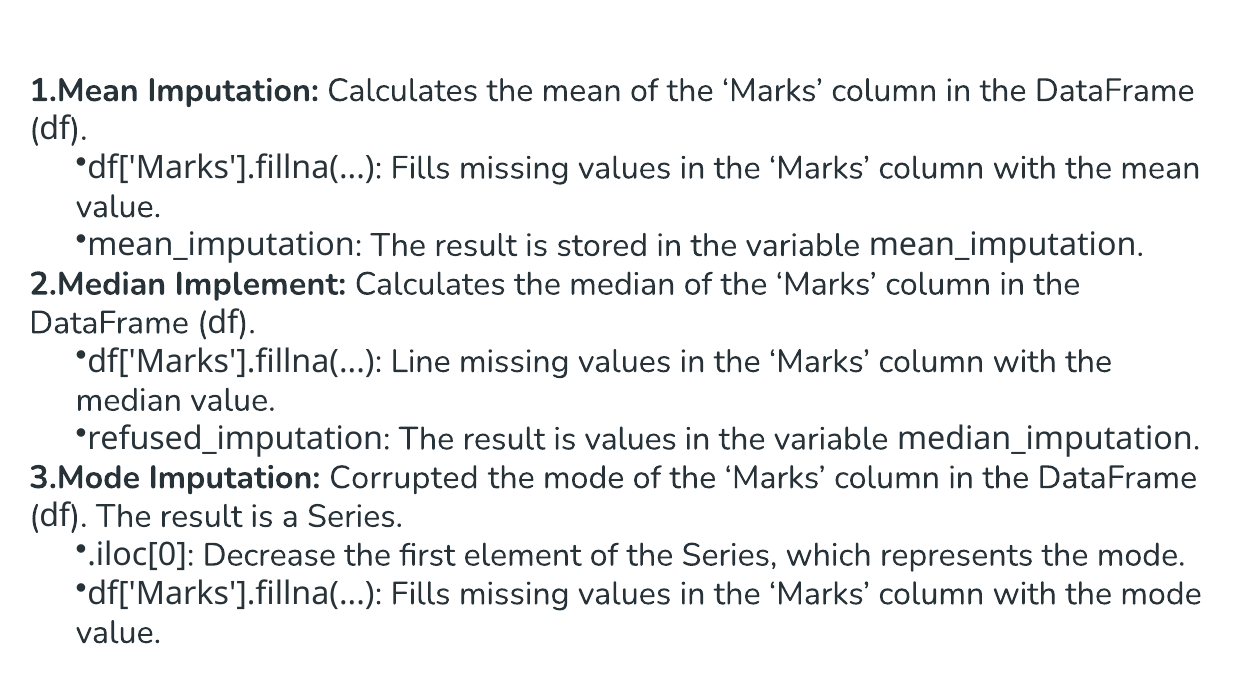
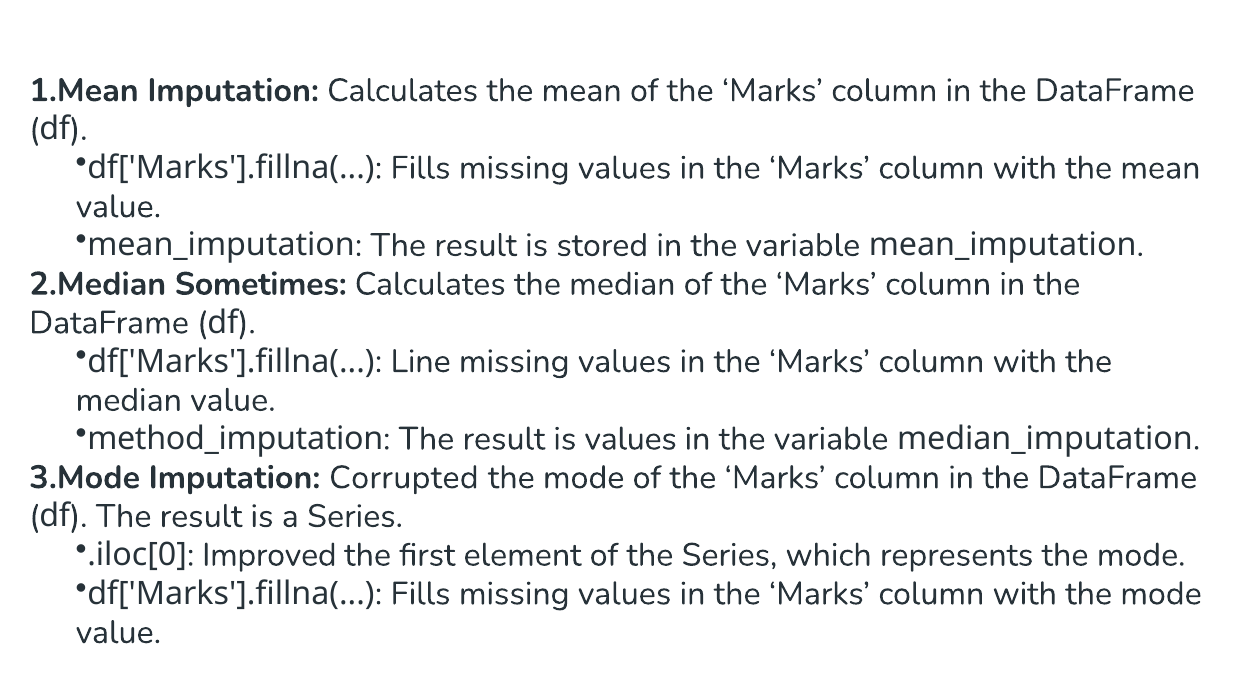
Implement: Implement -> Sometimes (261, 284)
refused_imputation: refused_imputation -> method_imputation (235, 439)
Decrease: Decrease -> Improved (269, 555)
